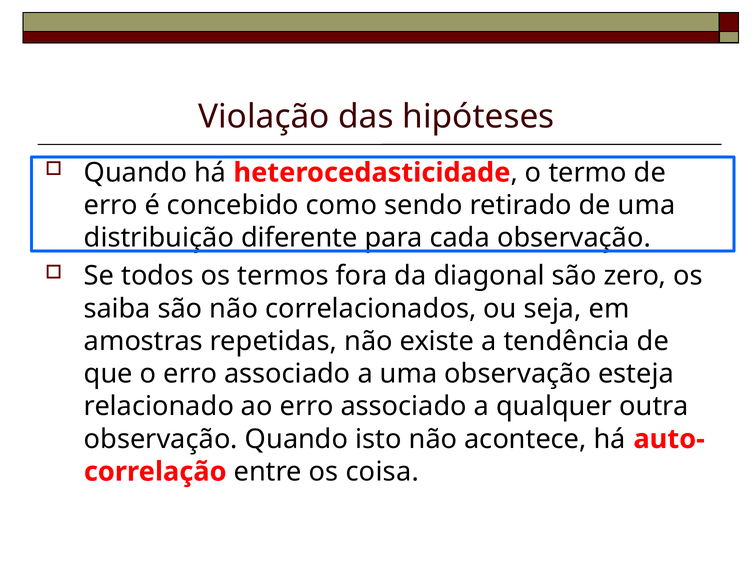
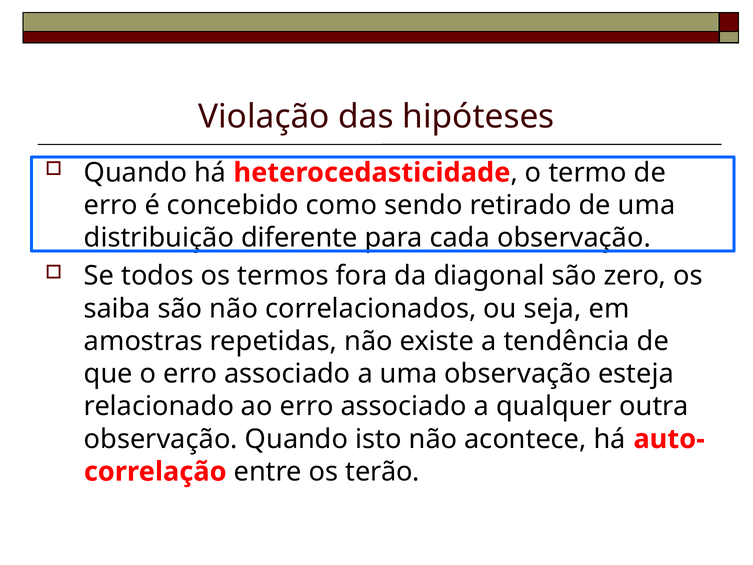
coisa: coisa -> terão (383, 471)
